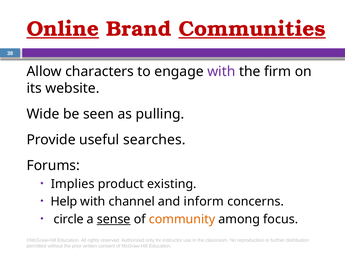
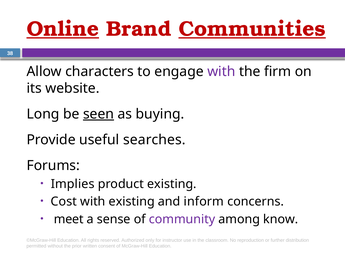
Wide: Wide -> Long (43, 114)
seen underline: none -> present (98, 114)
pulling: pulling -> buying (160, 114)
Help: Help -> Cost (64, 201)
with channel: channel -> existing (132, 201)
circle: circle -> meet (69, 219)
sense underline: present -> none (114, 219)
community colour: orange -> purple (182, 219)
focus: focus -> know (281, 219)
